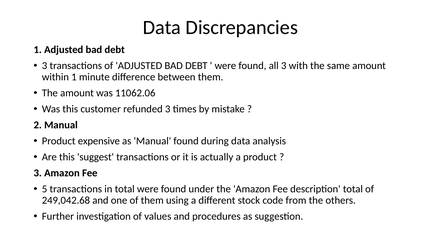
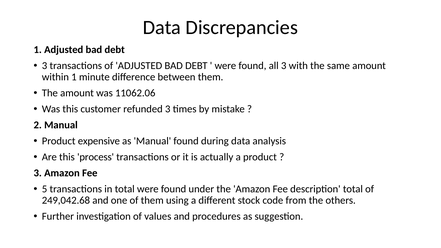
suggest: suggest -> process (96, 157)
